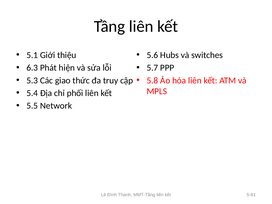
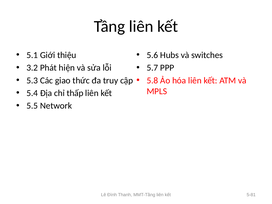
6.3: 6.3 -> 3.2 (32, 68)
phối: phối -> thấp (75, 93)
